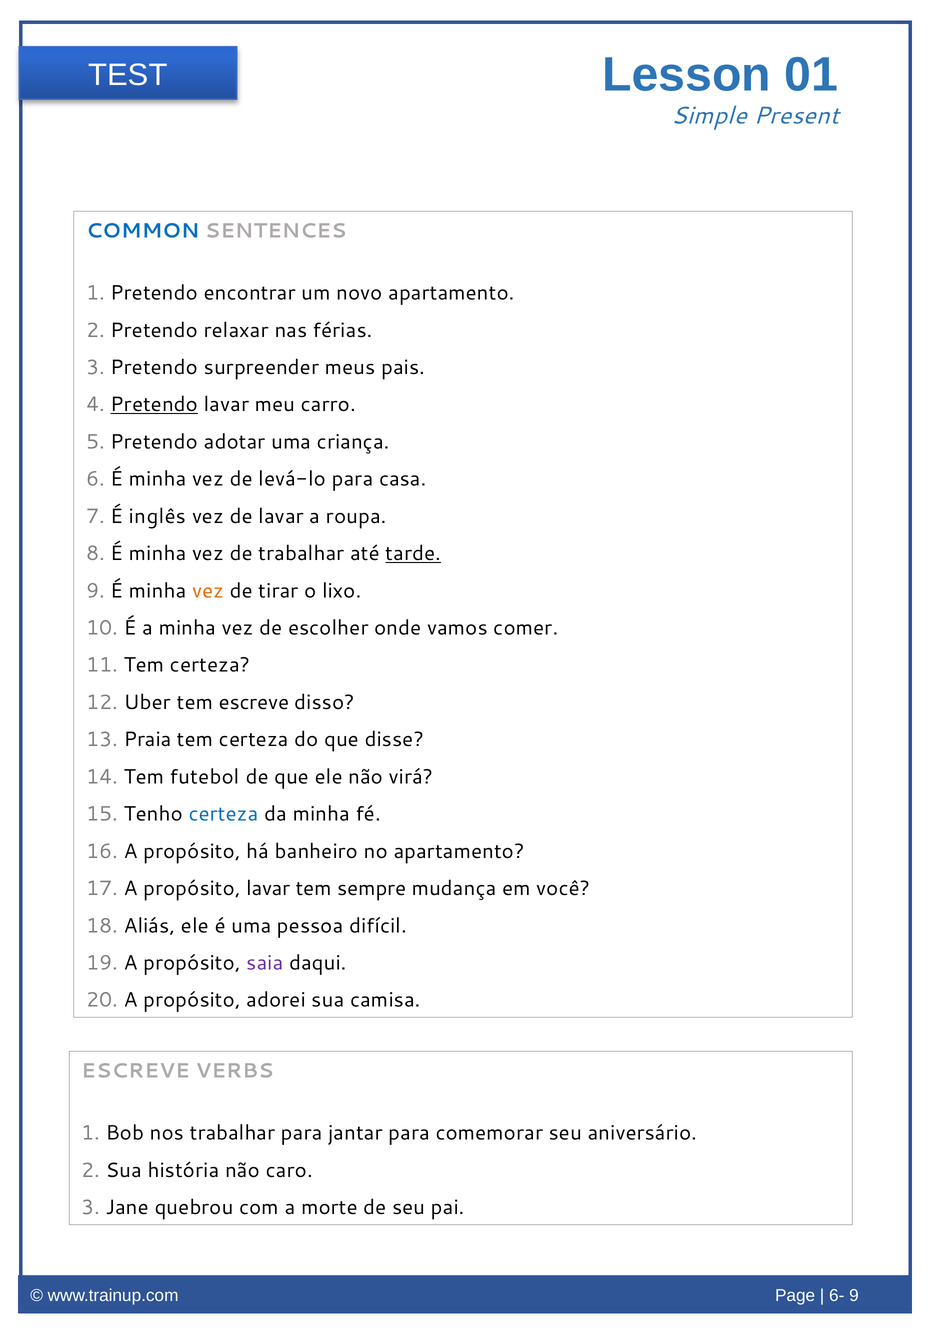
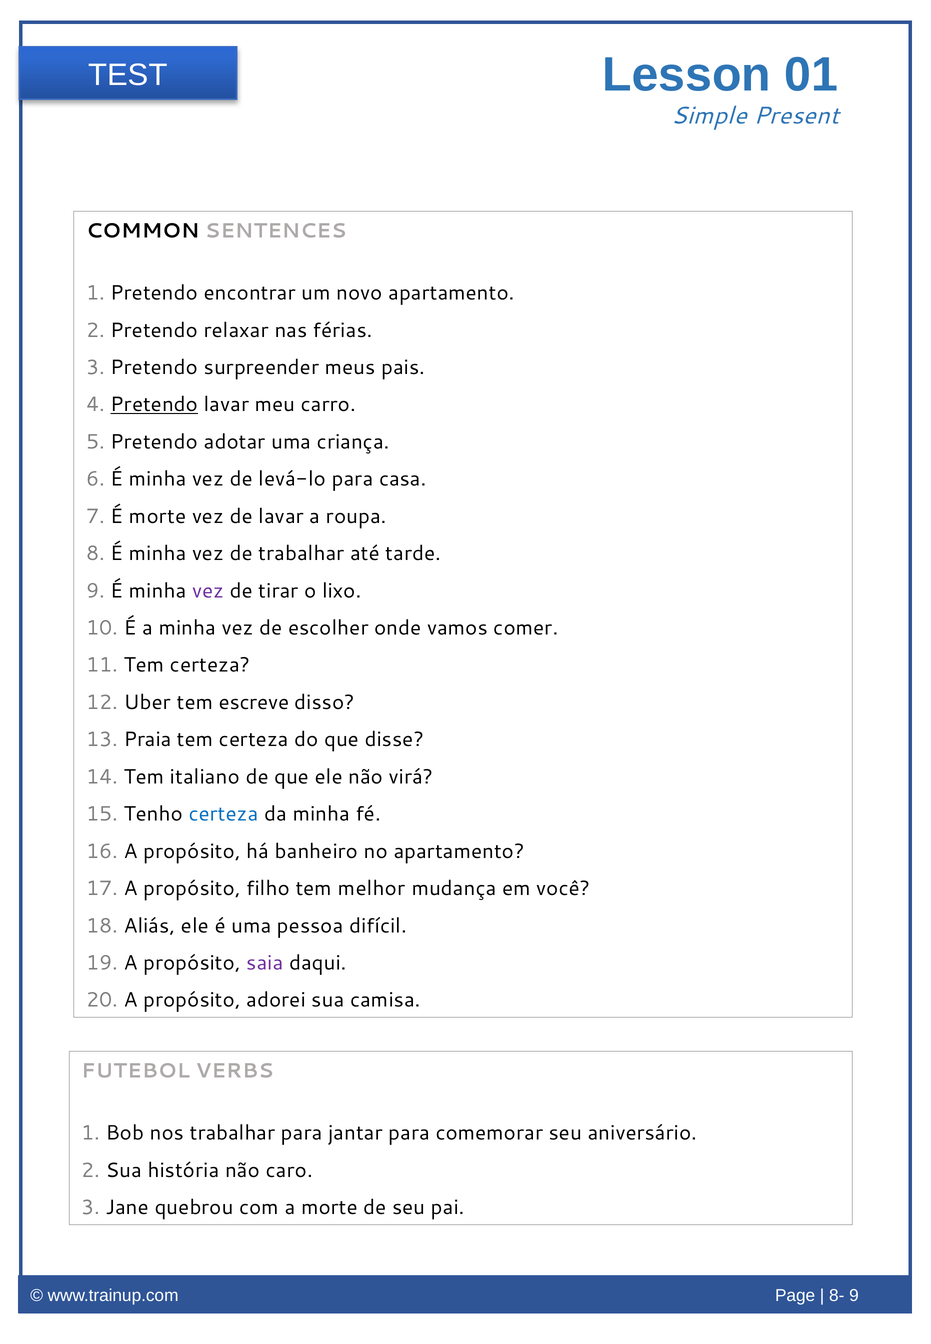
COMMON colour: blue -> black (143, 231)
É inglês: inglês -> morte (158, 517)
tarde underline: present -> none (413, 554)
vez colour: orange -> purple (208, 591)
futebol: futebol -> italiano (205, 777)
propósito lavar: lavar -> filho (268, 889)
sempre: sempre -> melhor (372, 889)
ESCREVE: ESCREVE -> FUTEBOL (136, 1072)
6-: 6- -> 8- (837, 1296)
